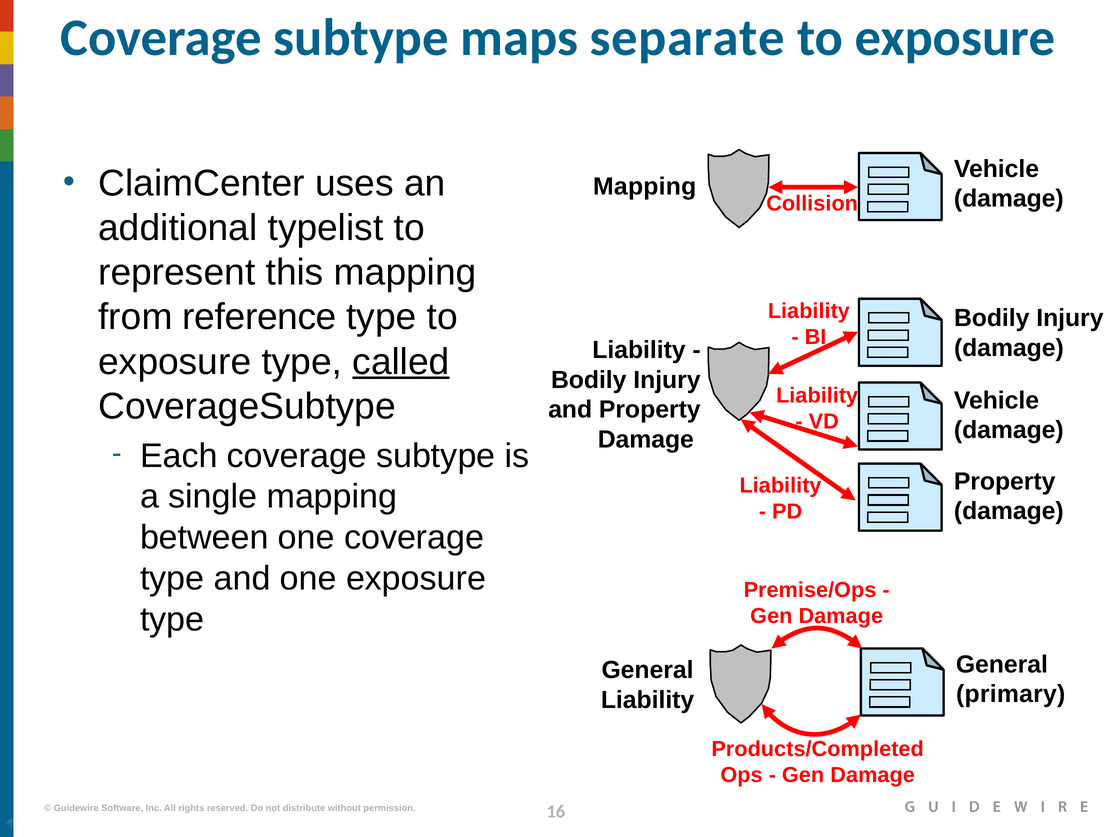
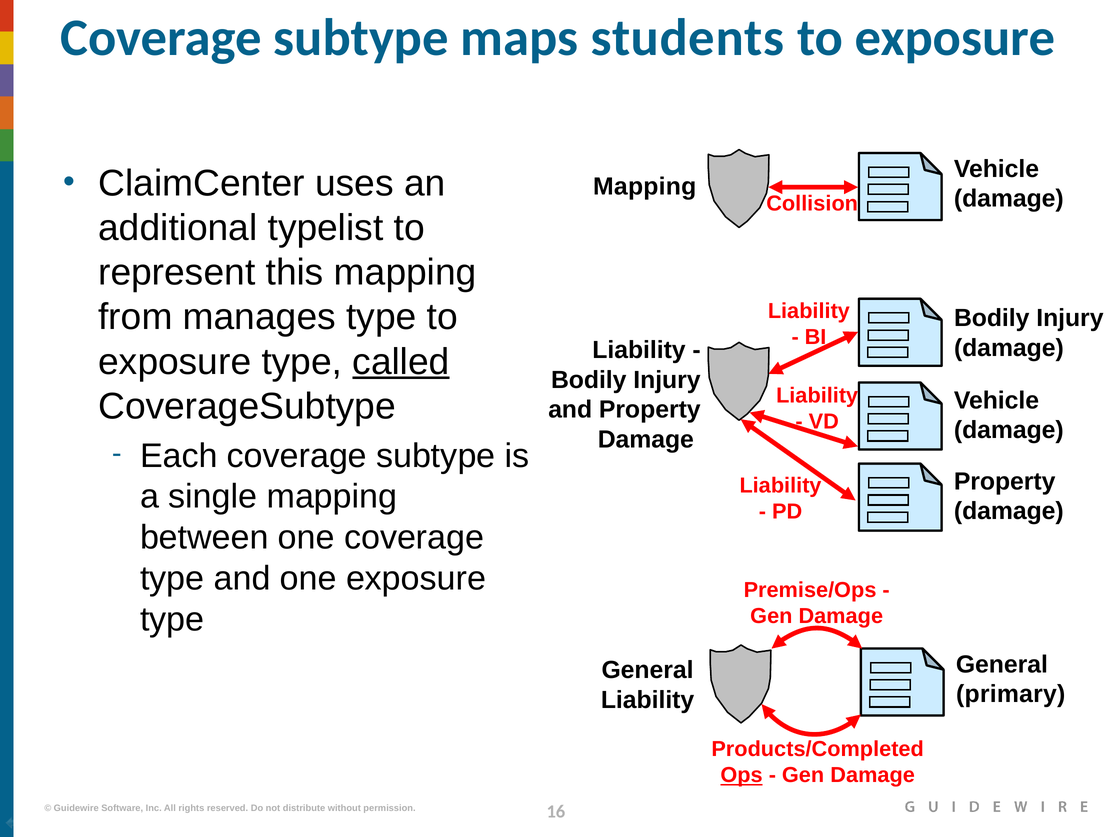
separate: separate -> students (687, 38)
reference: reference -> manages (259, 317)
Ops underline: none -> present (742, 775)
